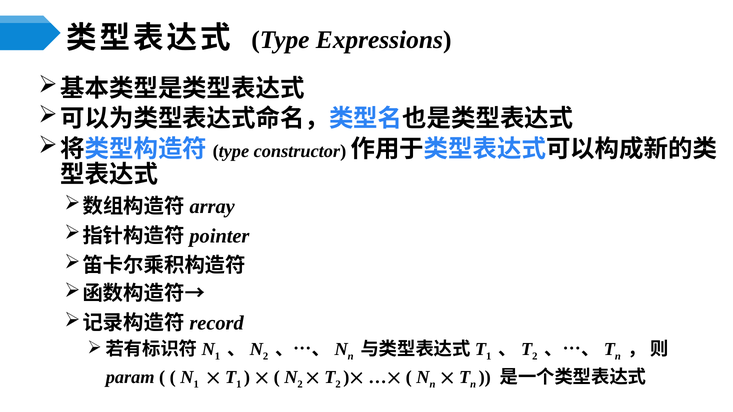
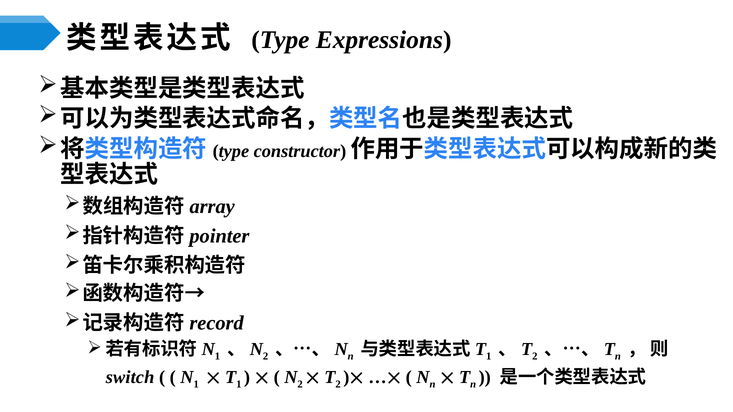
param: param -> switch (130, 377)
